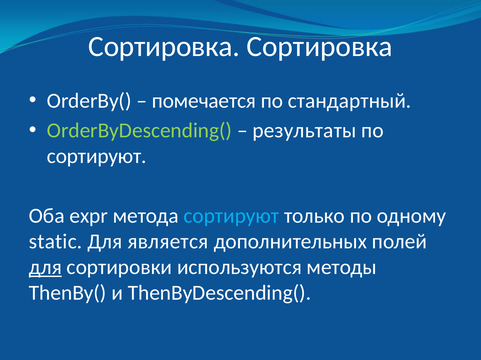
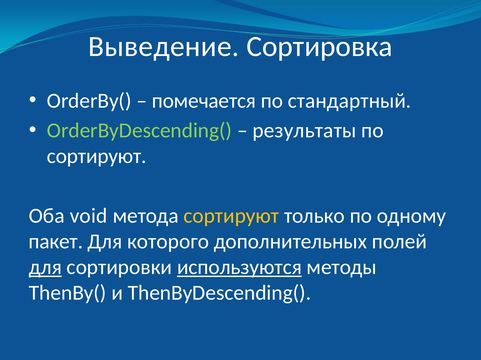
Сортировка: Сортировка -> Выведение (164, 47)
expr: expr -> void (89, 216)
сортируют colour: light blue -> yellow (231, 216)
static: static -> пакет (56, 242)
является: является -> которого (168, 242)
используются underline: none -> present (239, 268)
